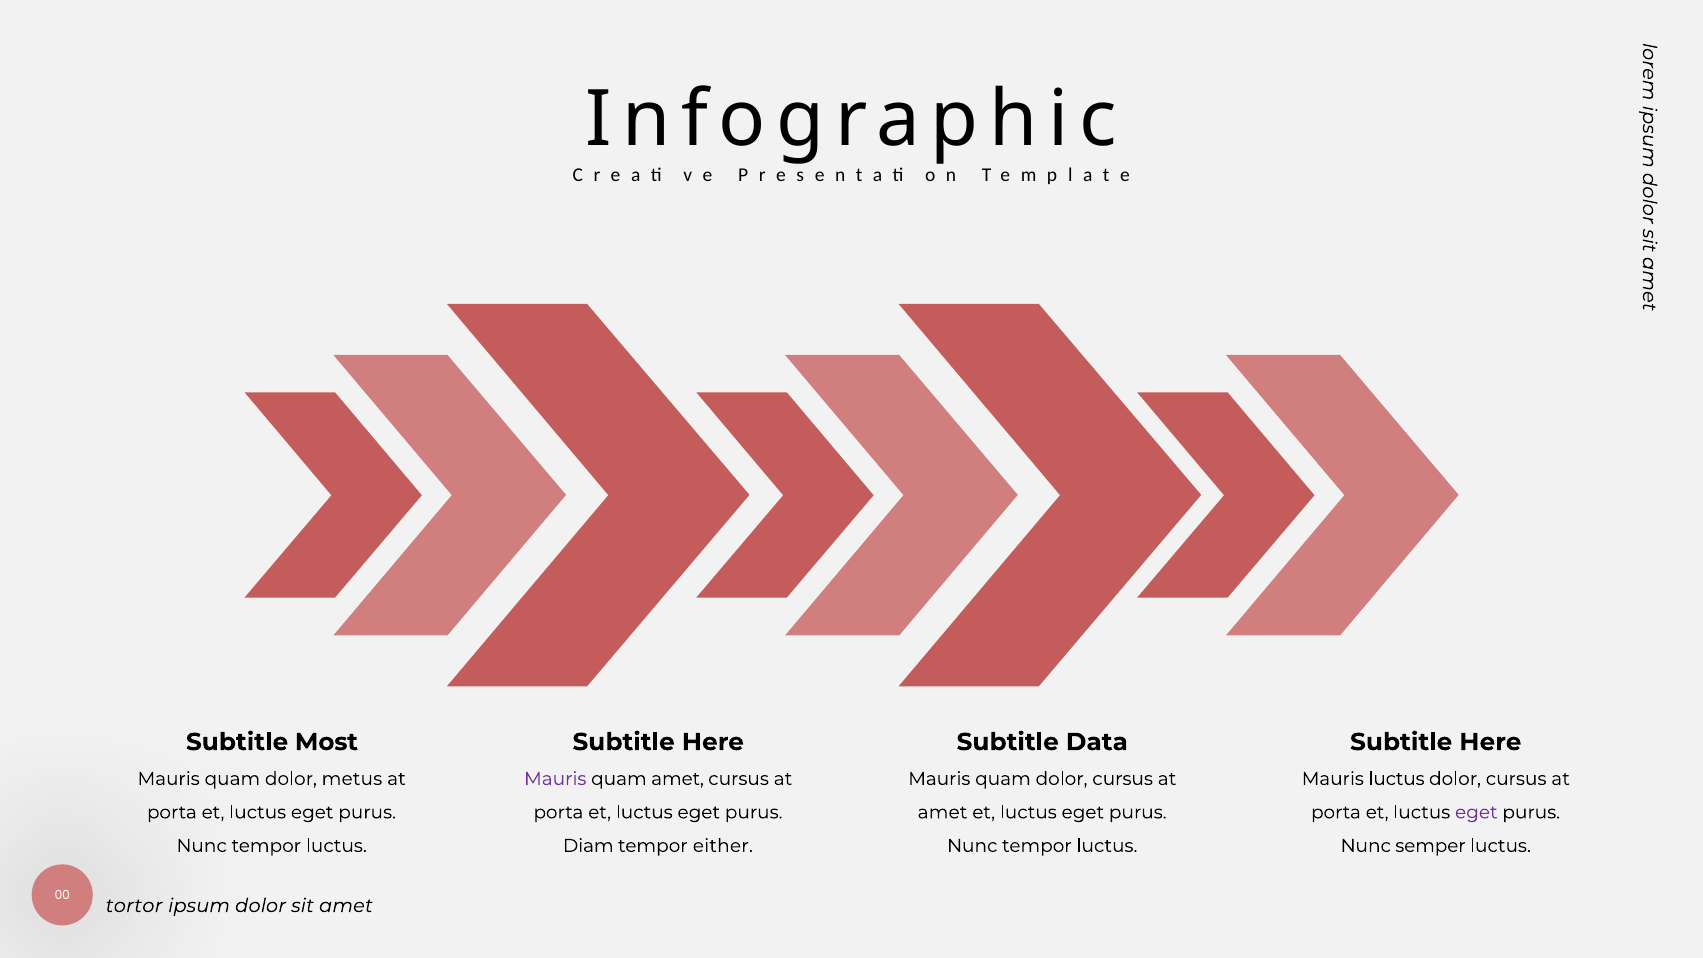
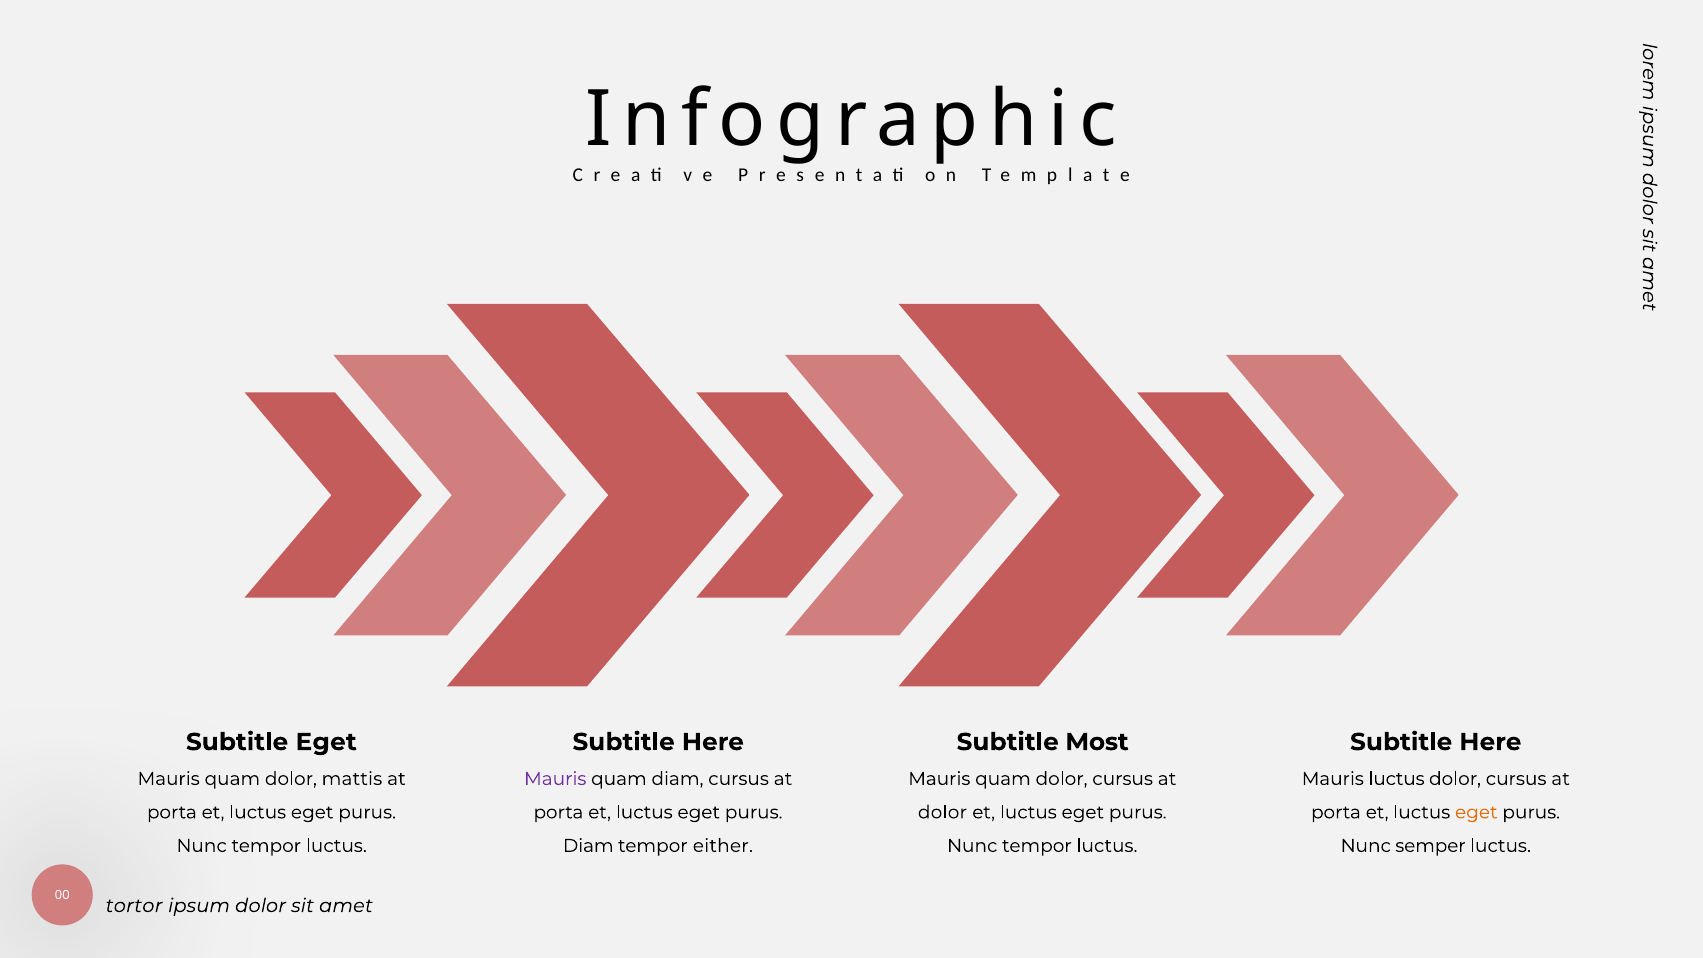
Most: Most -> Eget (326, 742)
Data: Data -> Most (1097, 742)
metus: metus -> mattis (352, 779)
quam amet: amet -> diam (677, 779)
amet: amet -> dolor (942, 812)
eget colour: purple -> orange (1476, 812)
